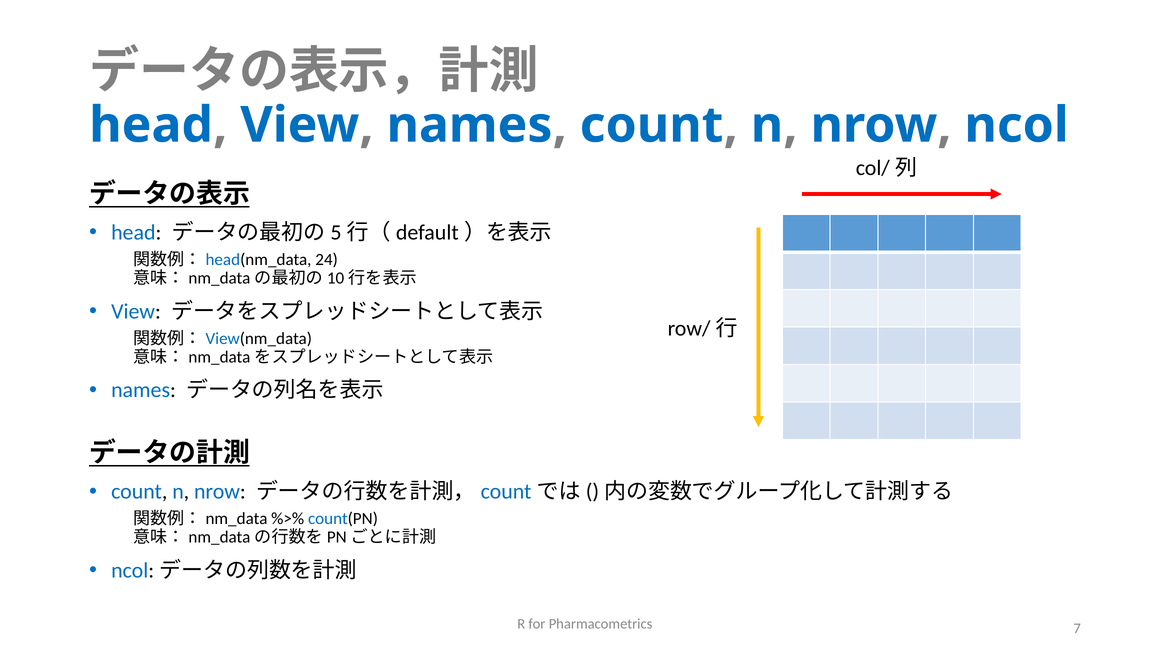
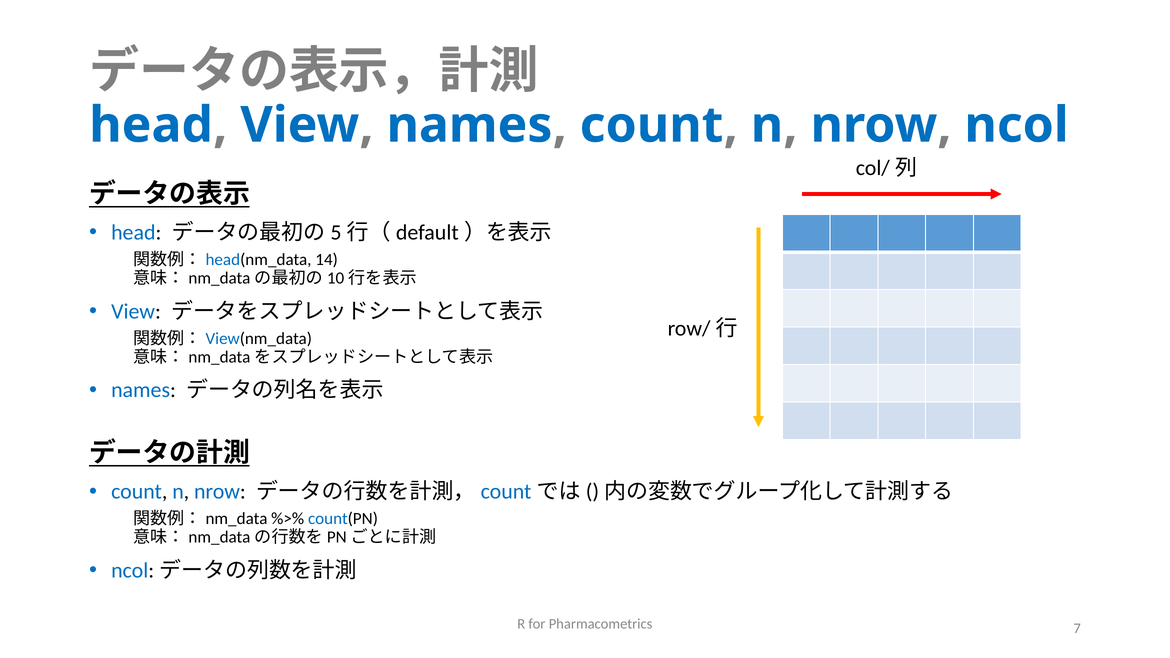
24: 24 -> 14 (327, 260)
